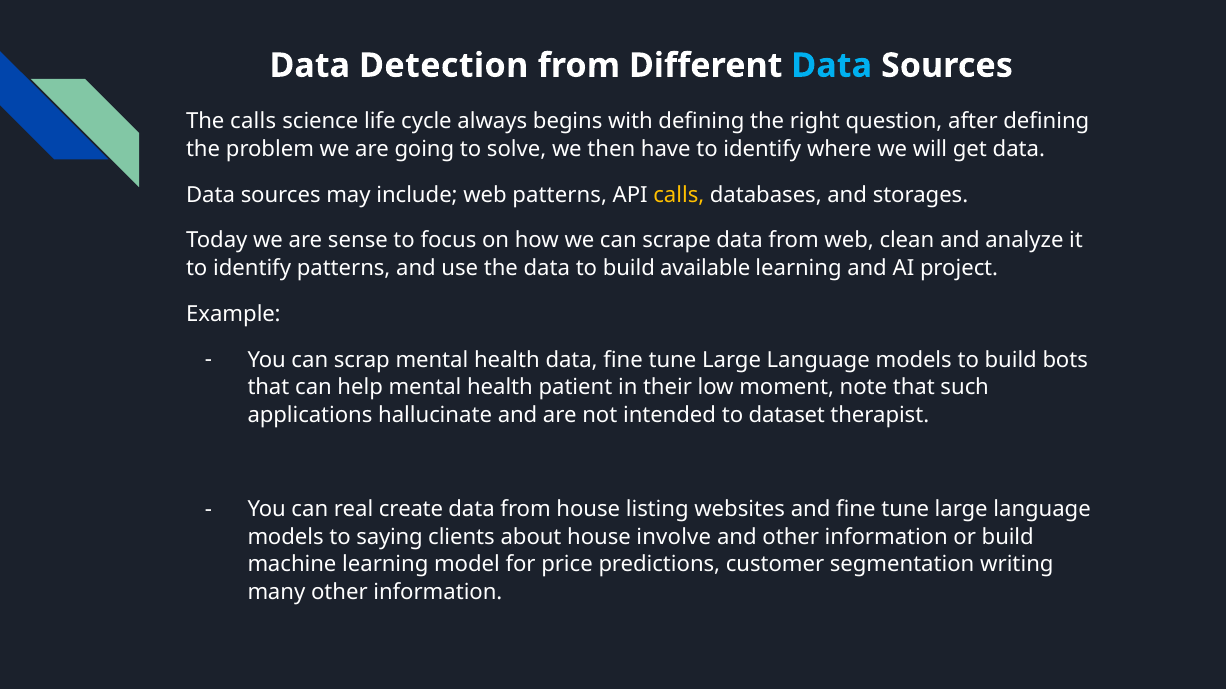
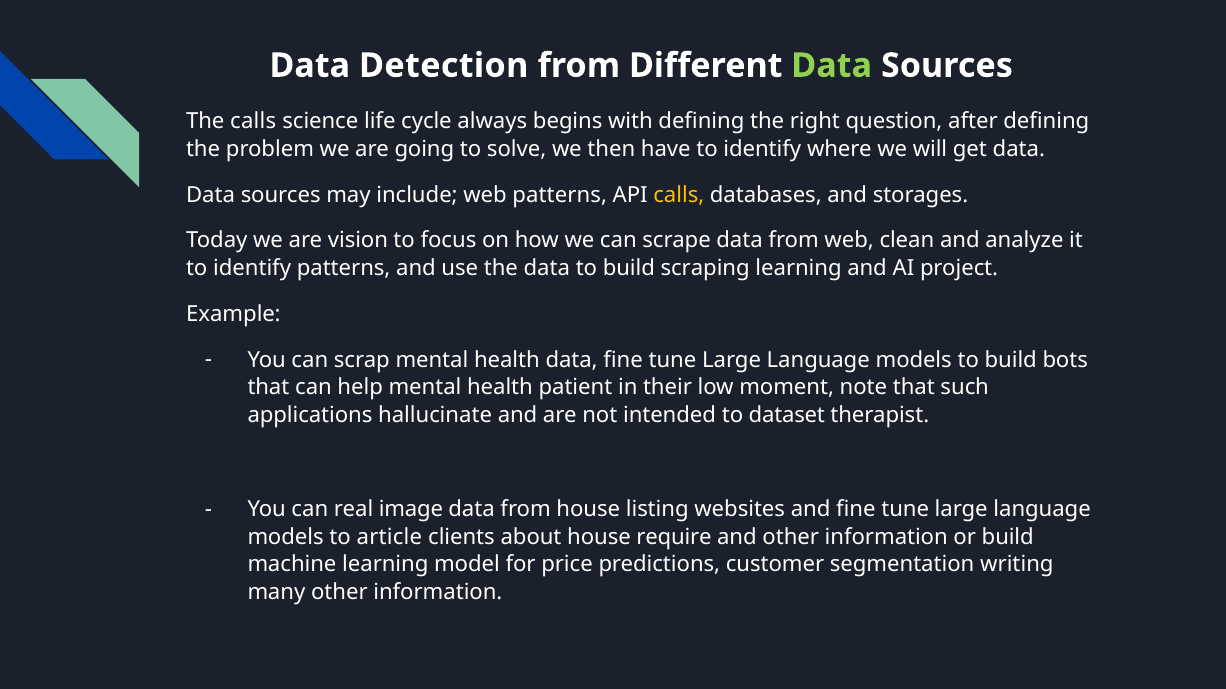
Data colour: light blue -> light green (832, 66)
sense: sense -> vision (358, 241)
available: available -> scraping (705, 268)
create: create -> image (411, 510)
saying: saying -> article (389, 537)
involve: involve -> require (674, 537)
